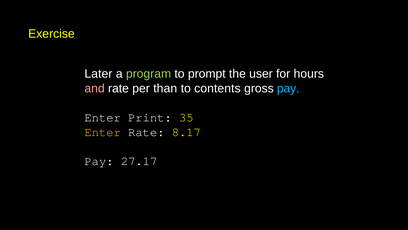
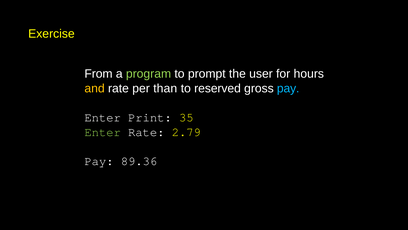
Later: Later -> From (99, 74)
and colour: pink -> yellow (95, 88)
contents: contents -> reserved (218, 88)
Enter colour: yellow -> light green (103, 132)
8.17: 8.17 -> 2.79 (186, 132)
27.17: 27.17 -> 89.36 (139, 161)
